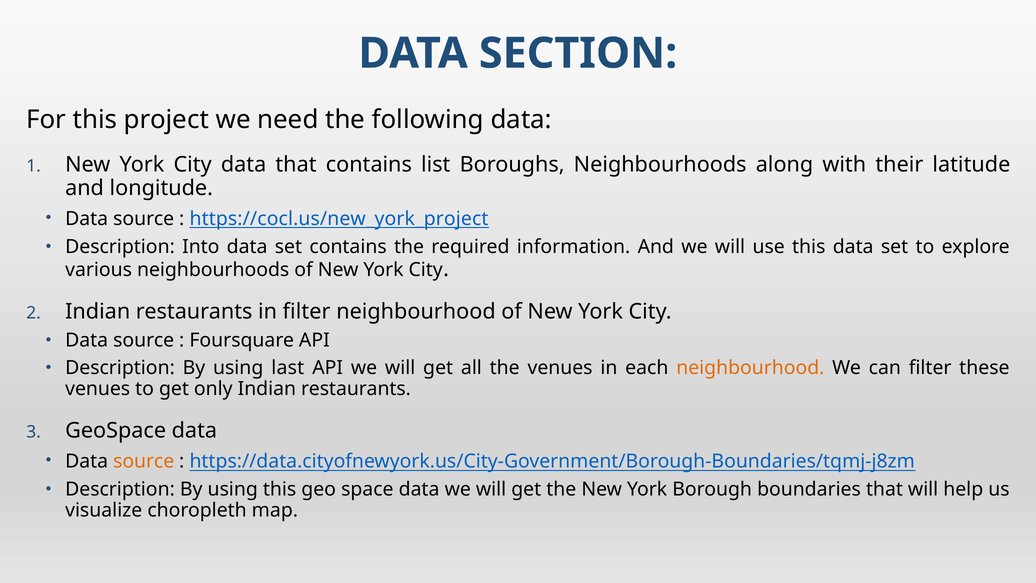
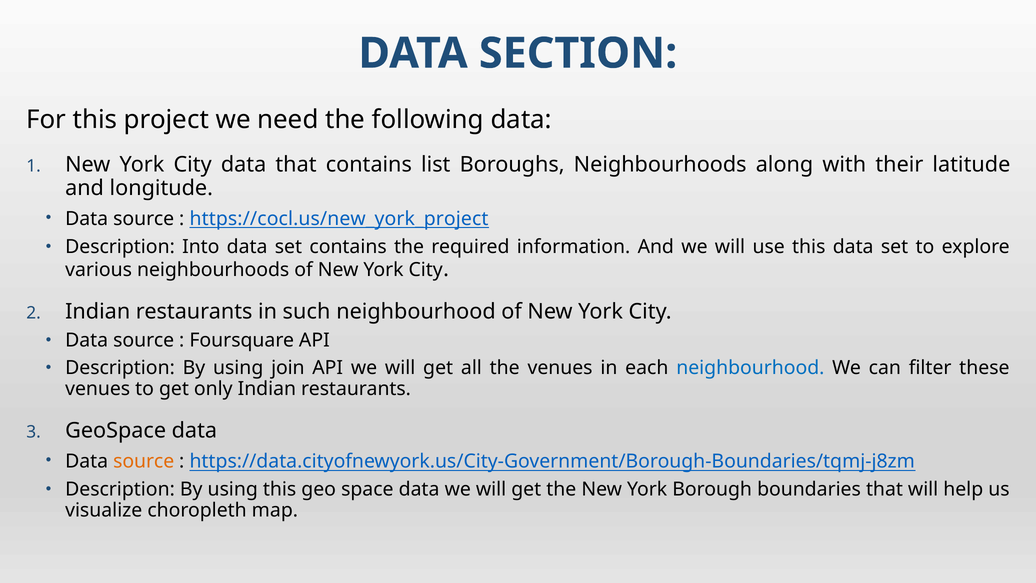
in filter: filter -> such (307, 312)
last: last -> join (288, 368)
neighbourhood colour: orange -> blue (750, 368)
